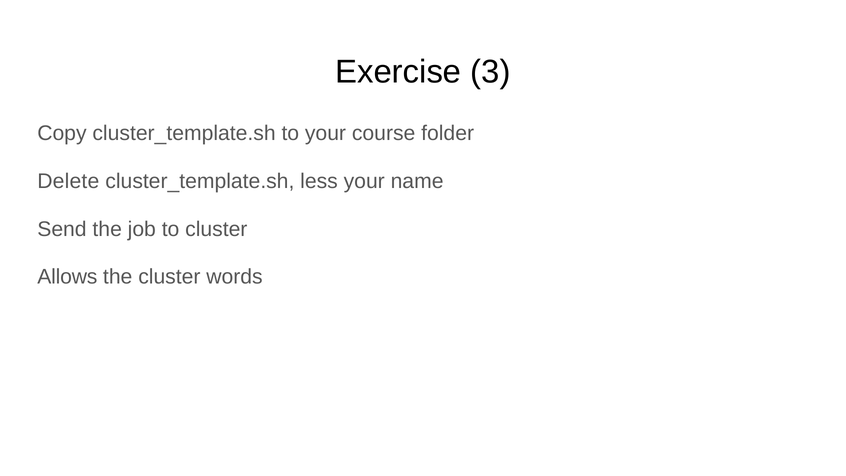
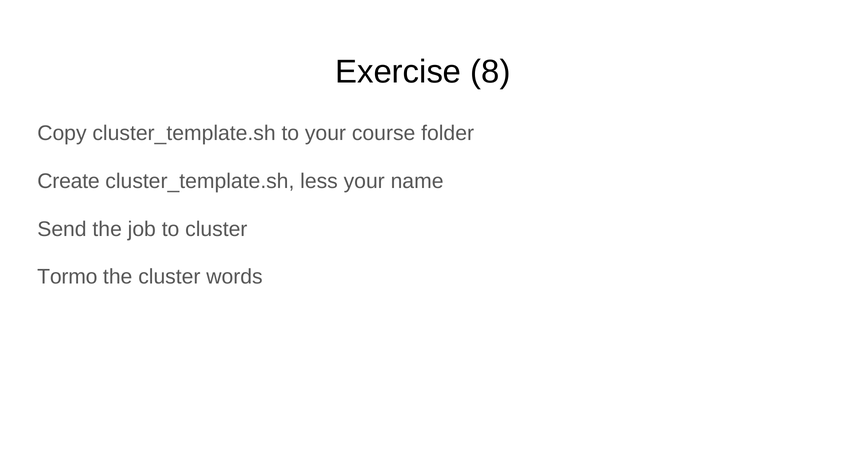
3: 3 -> 8 (490, 72)
Delete: Delete -> Create (68, 181)
Allows: Allows -> Tormo (67, 277)
